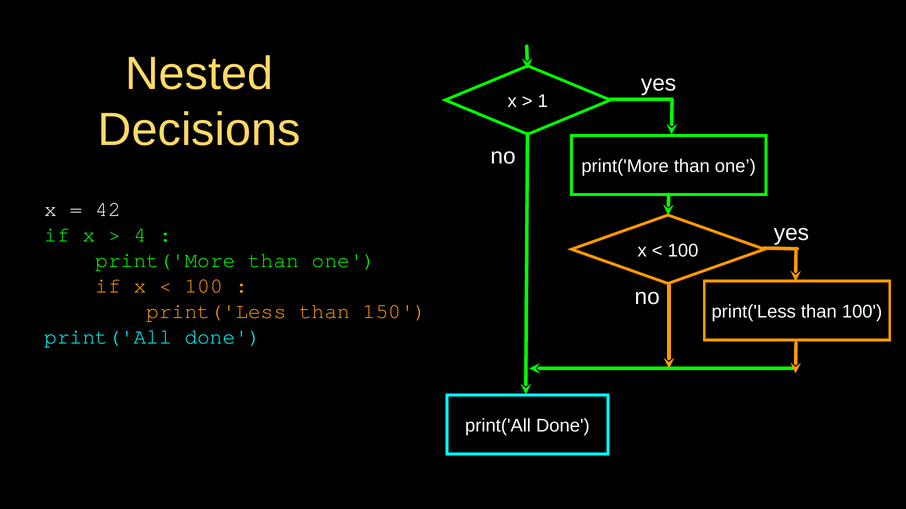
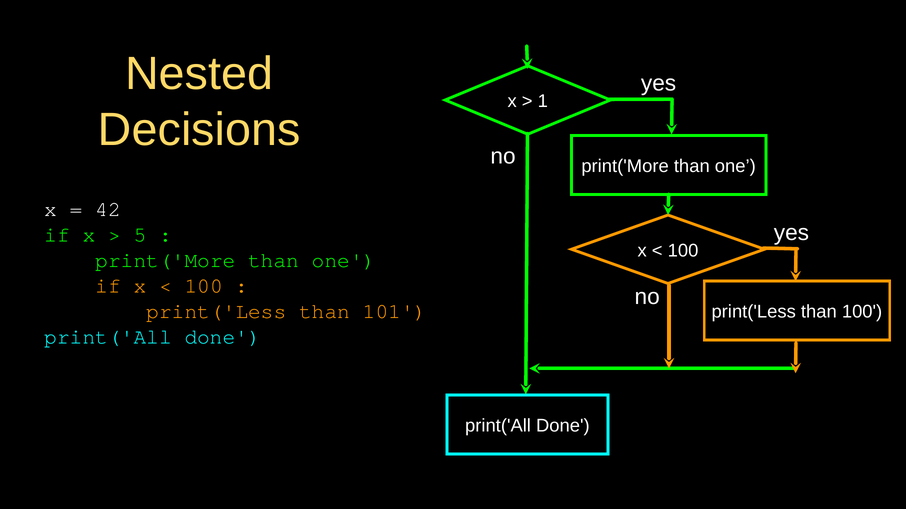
4: 4 -> 5 (140, 235)
150: 150 -> 101 (395, 311)
